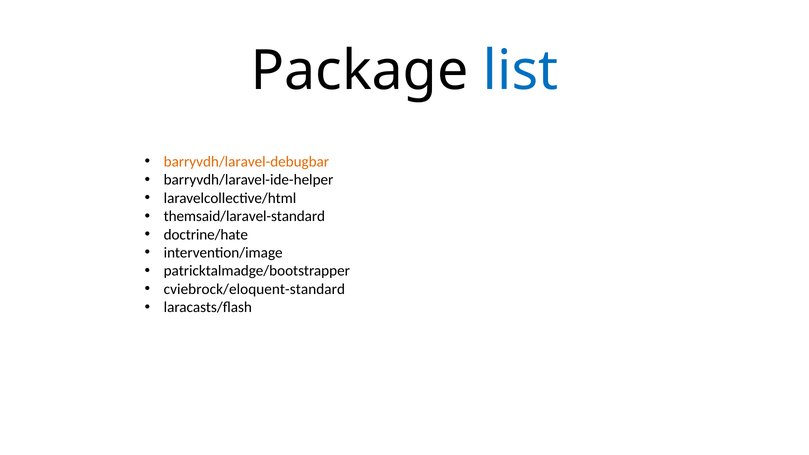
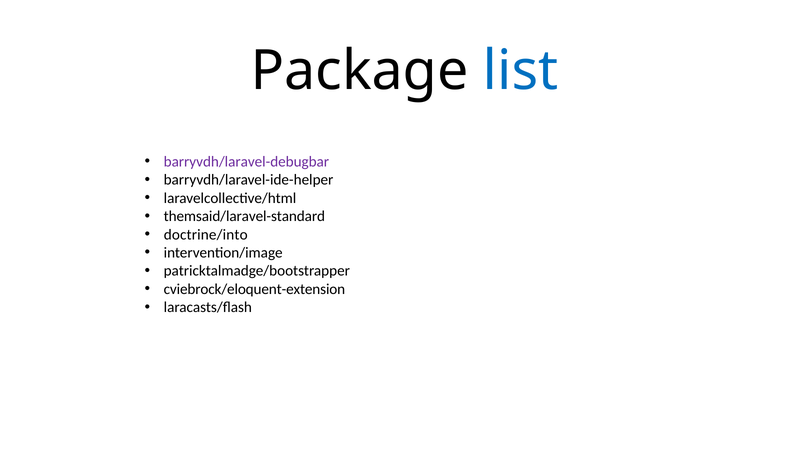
barryvdh/laravel-debugbar colour: orange -> purple (246, 162)
doctrine/hate: doctrine/hate -> doctrine/into (206, 235)
cviebrock/eloquent-standard: cviebrock/eloquent-standard -> cviebrock/eloquent-extension (254, 289)
